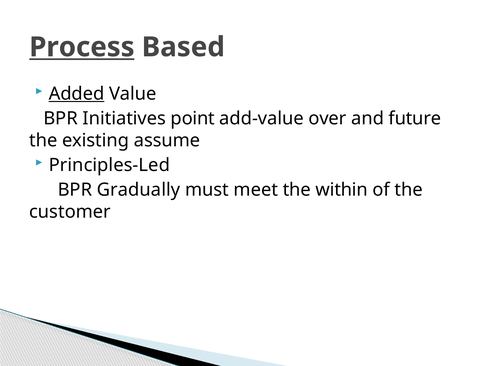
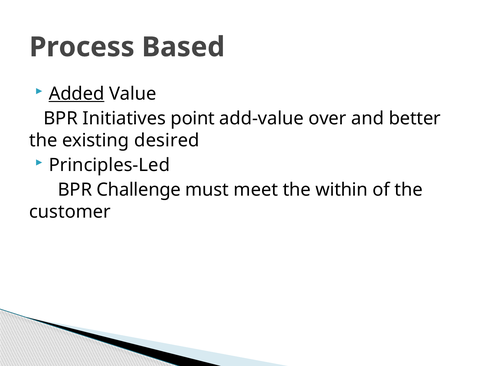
Process underline: present -> none (82, 47)
future: future -> better (415, 118)
assume: assume -> desired (167, 140)
Gradually: Gradually -> Challenge (139, 190)
